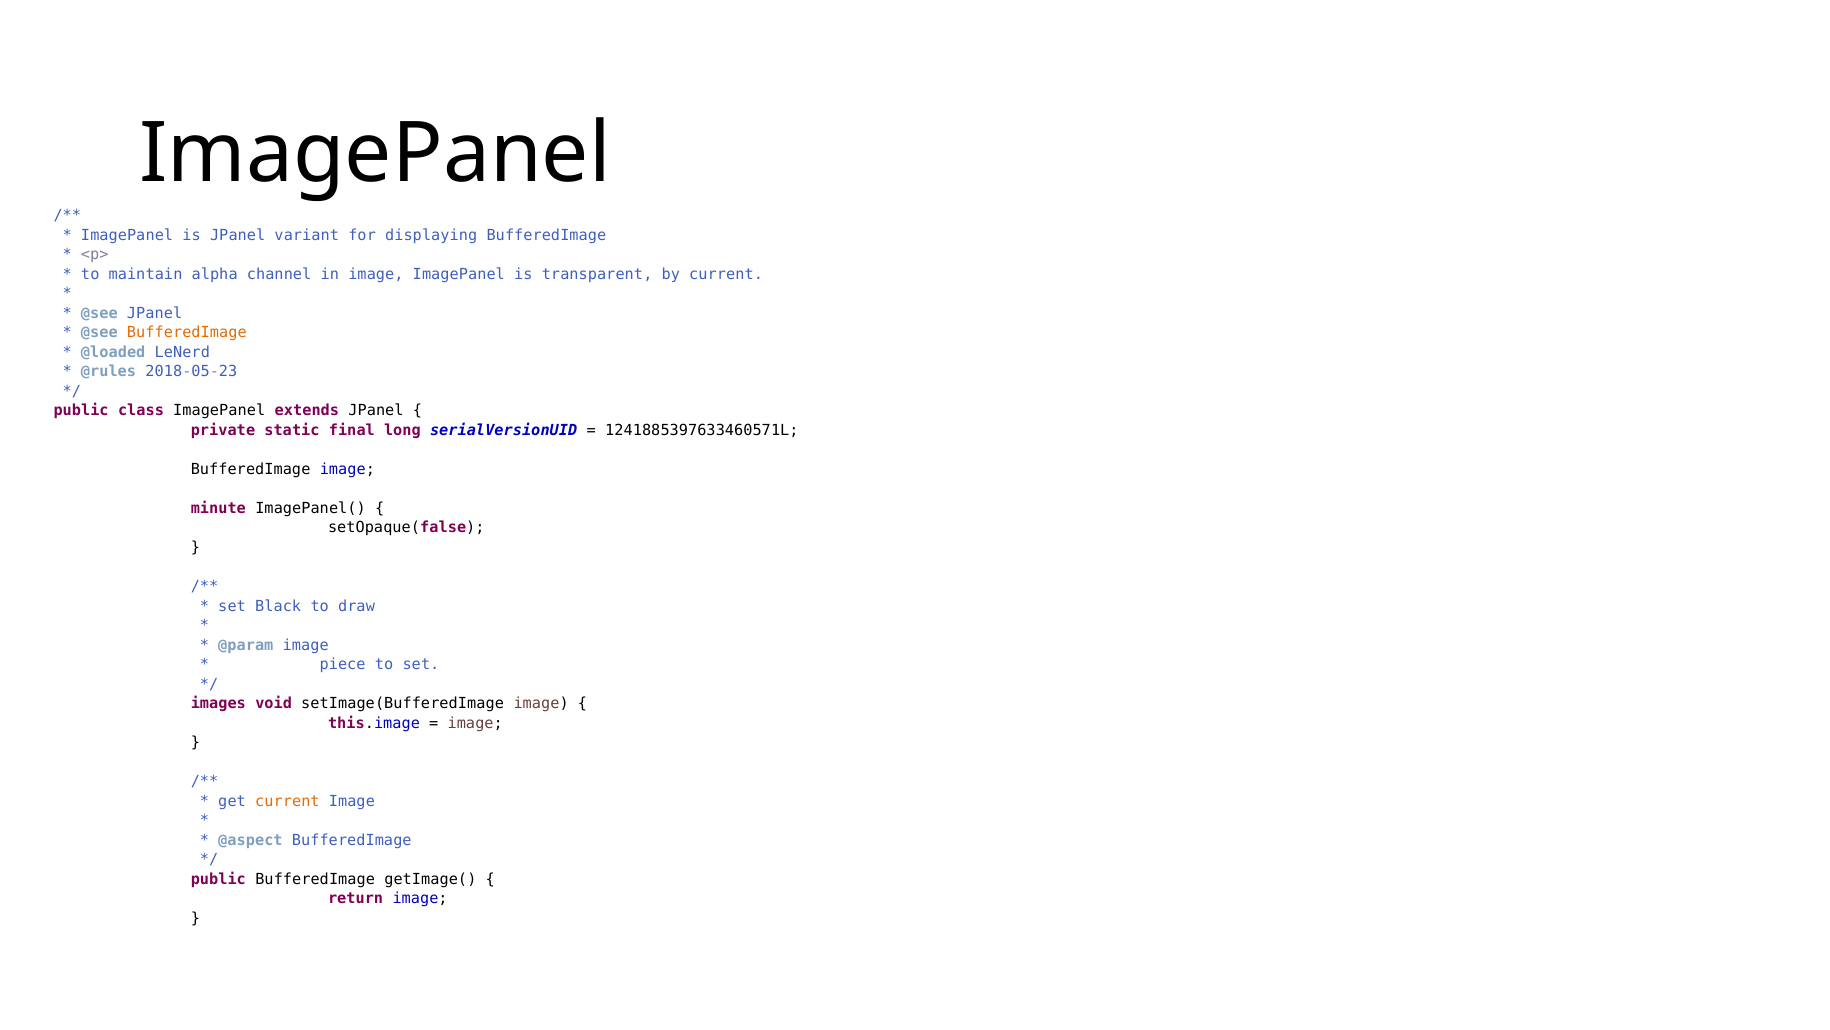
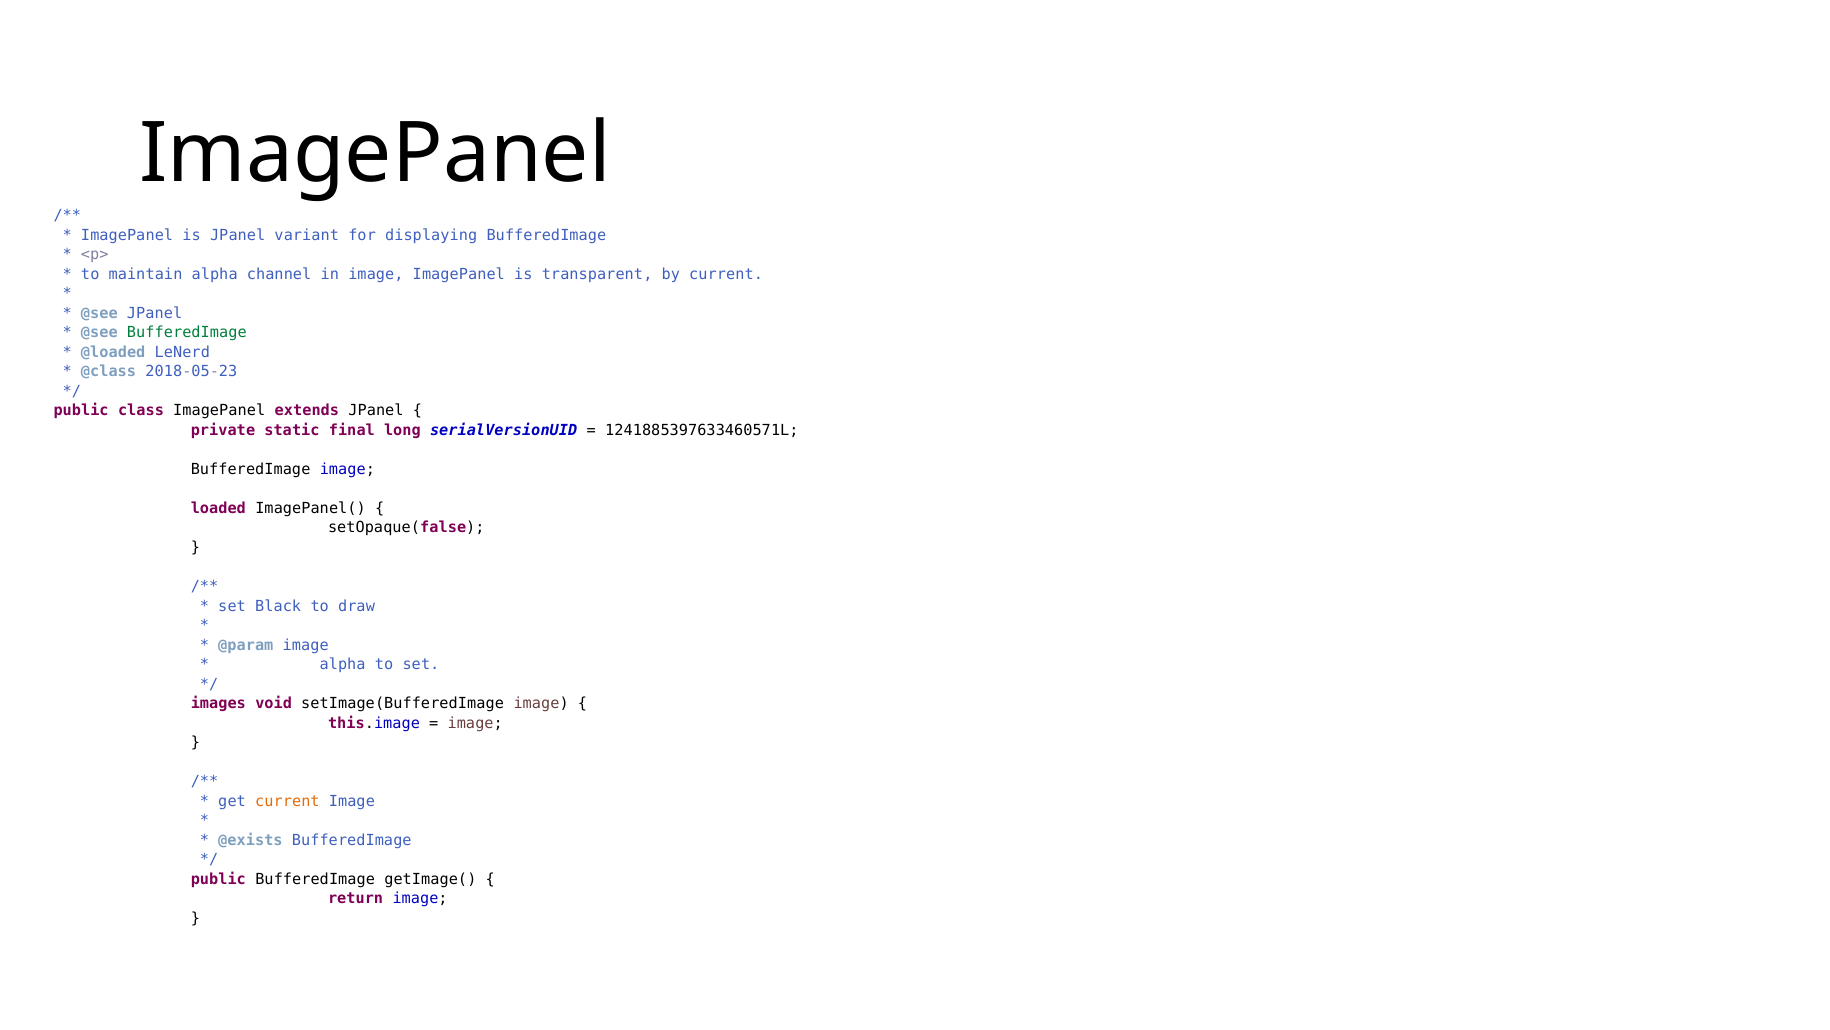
BufferedImage colour: orange -> green (187, 333)
@rules: @rules -> @class (109, 372)
minute: minute -> loaded (218, 508)
piece: piece -> alpha (343, 664)
@aspect: @aspect -> @exists (250, 840)
